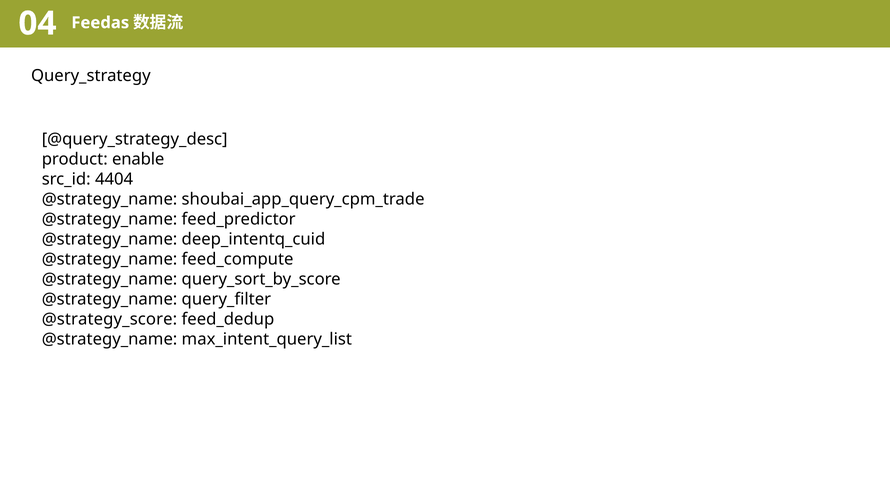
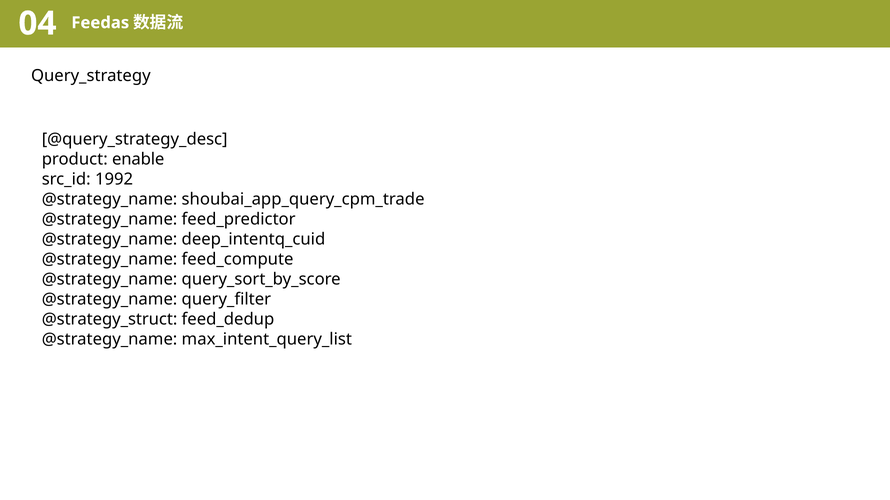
4404: 4404 -> 1992 (114, 180)
@strategy_score: @strategy_score -> @strategy_struct (110, 320)
